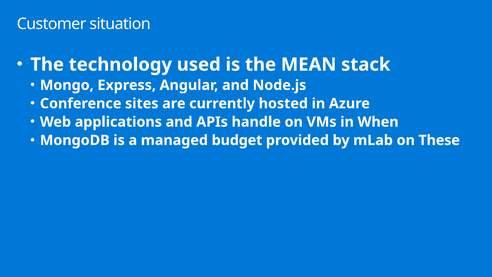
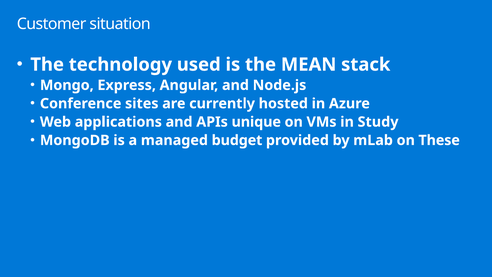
handle: handle -> unique (256, 122)
When: When -> Study (378, 122)
